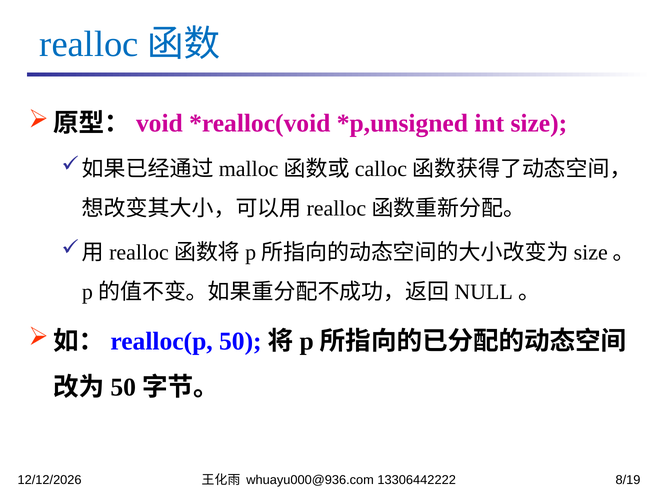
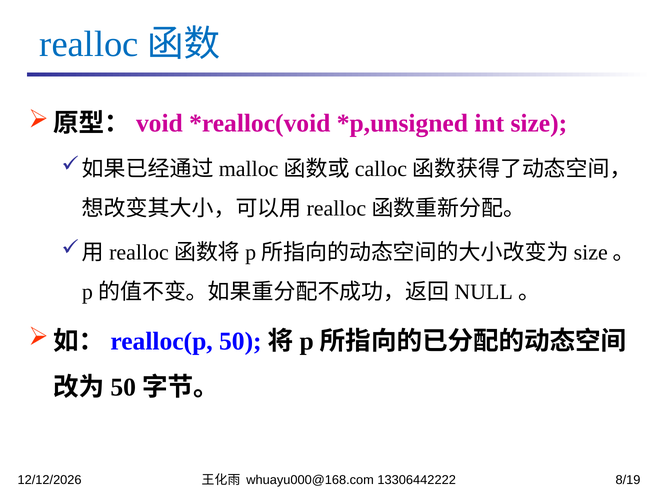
whuayu000@936.com: whuayu000@936.com -> whuayu000@168.com (310, 480)
